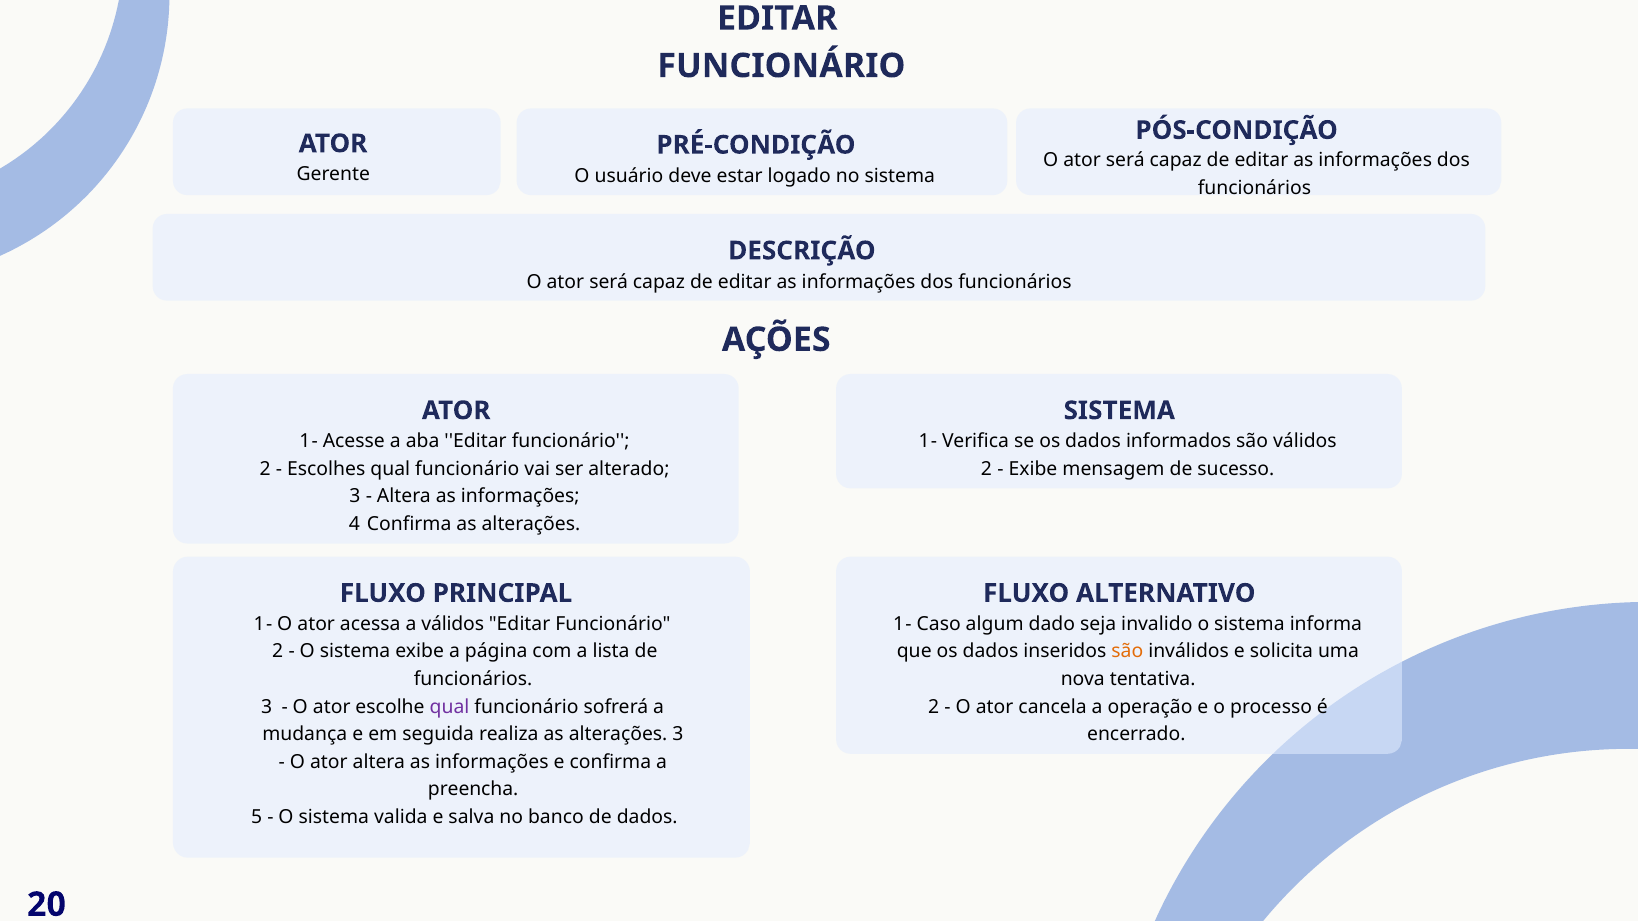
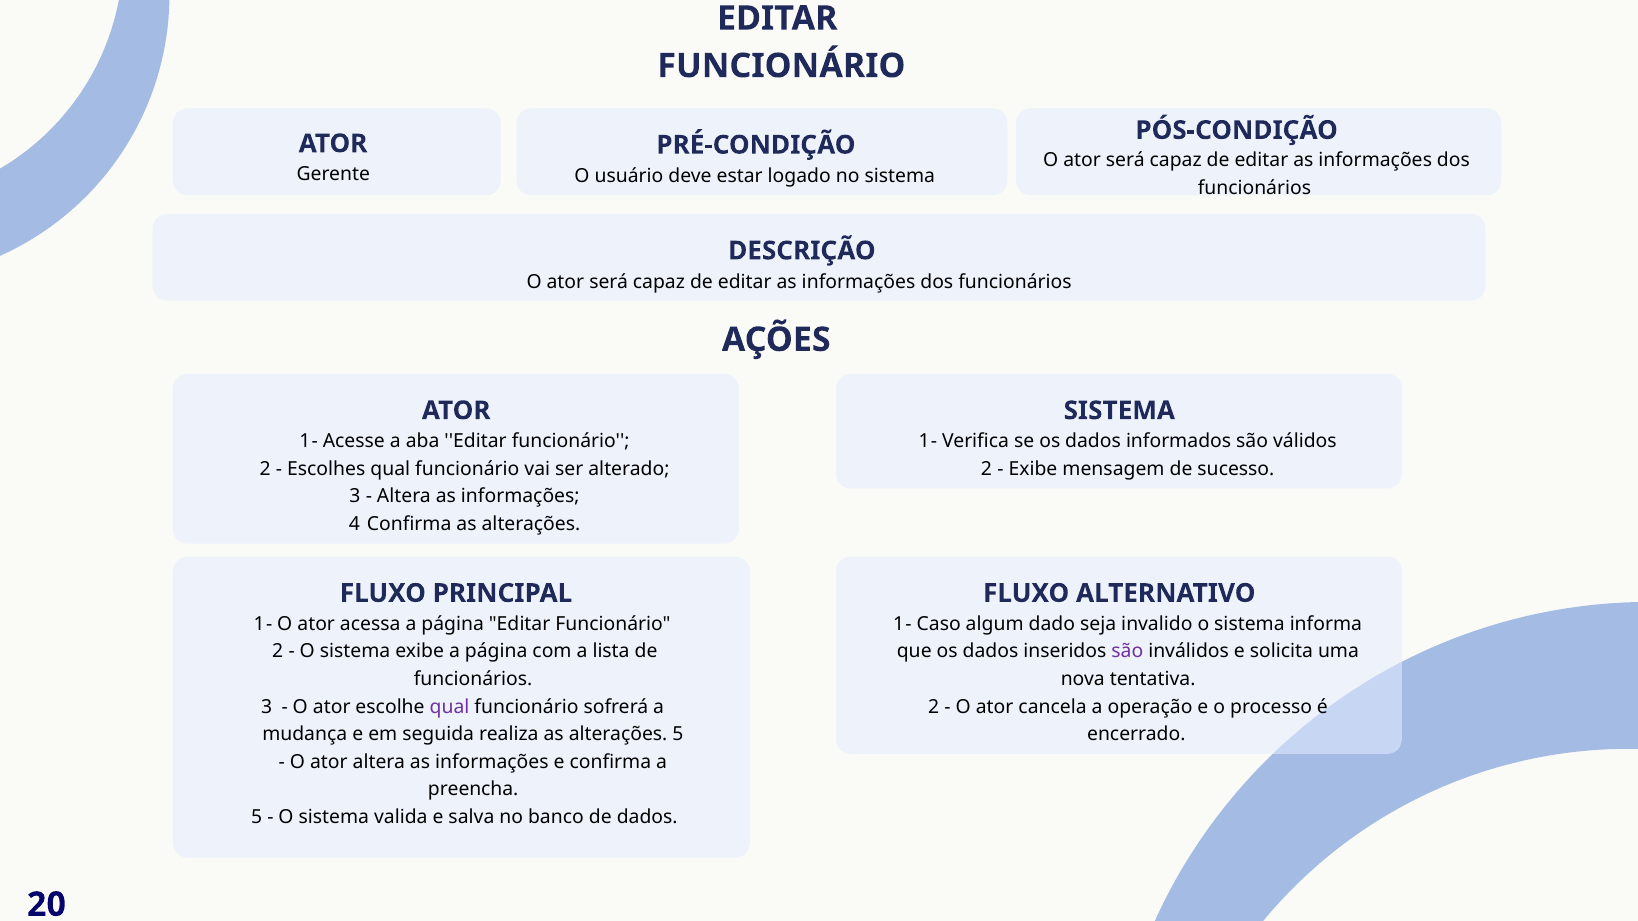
acessa a válidos: válidos -> página (453, 624)
são colour: orange -> purple (1127, 652)
alterações 3: 3 -> 5 (678, 735)
